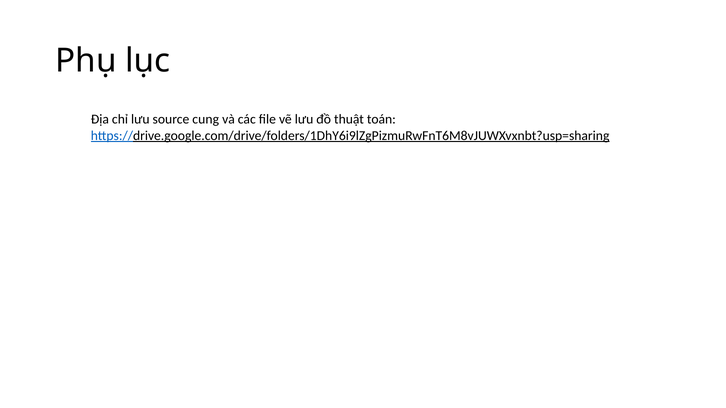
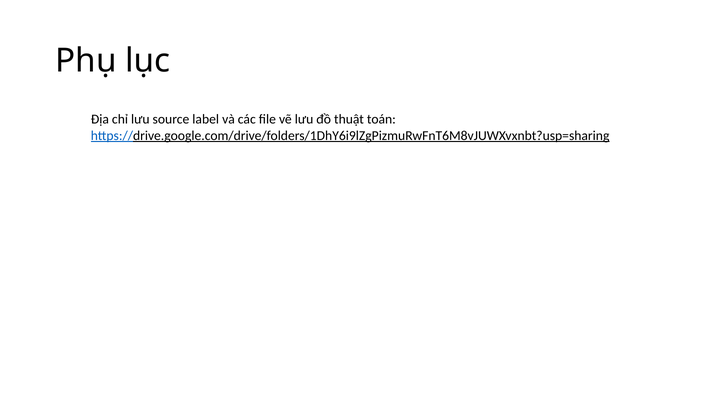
cung: cung -> label (206, 119)
